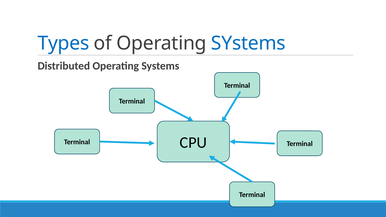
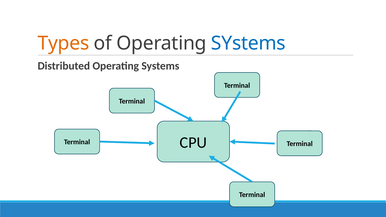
Types colour: blue -> orange (63, 43)
